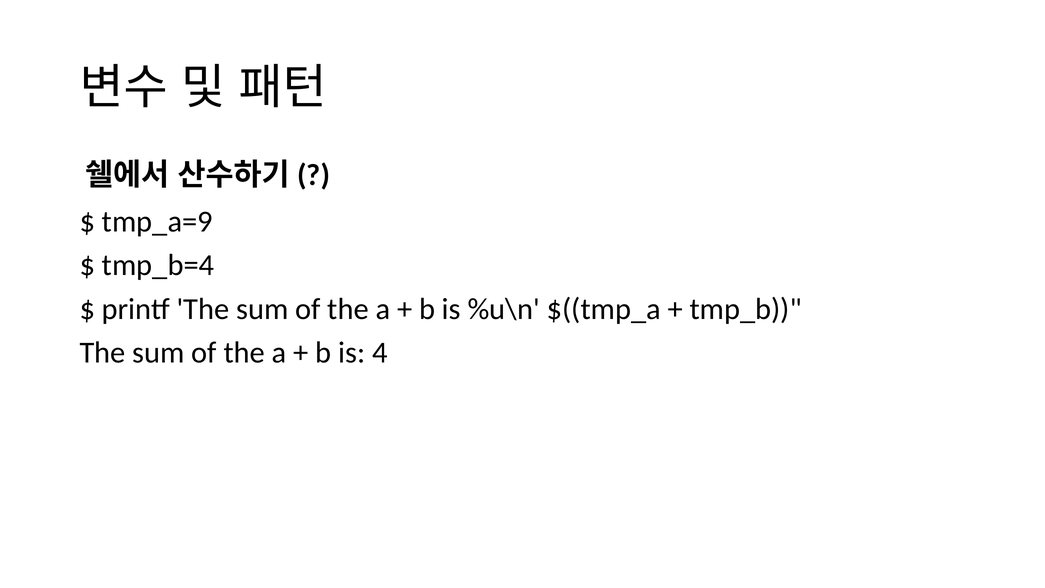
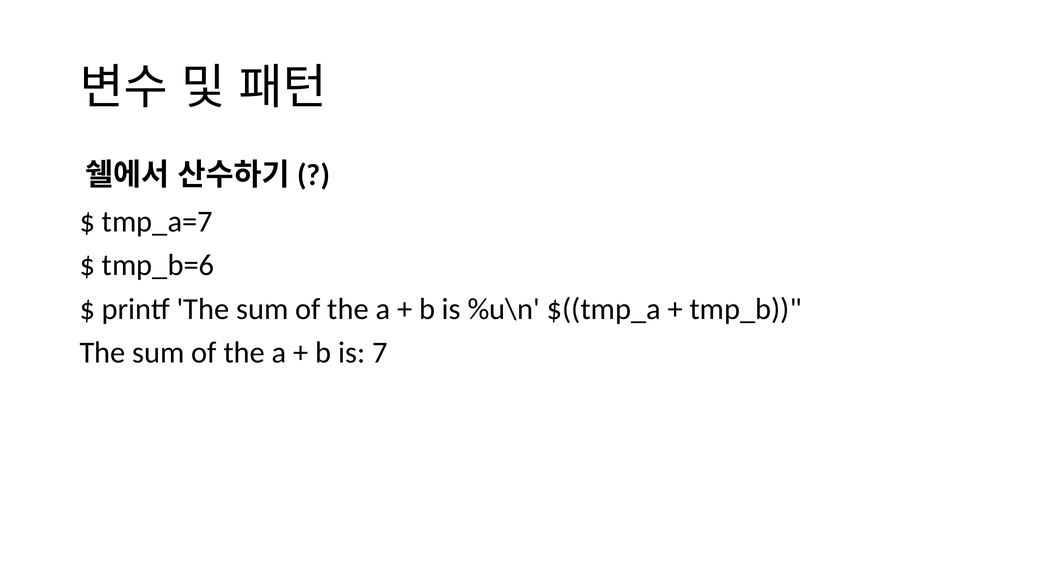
tmp_a=9: tmp_a=9 -> tmp_a=7 (157, 221)
tmp_b=4: tmp_b=4 -> tmp_b=6 (158, 265)
4: 4 -> 7 (380, 353)
